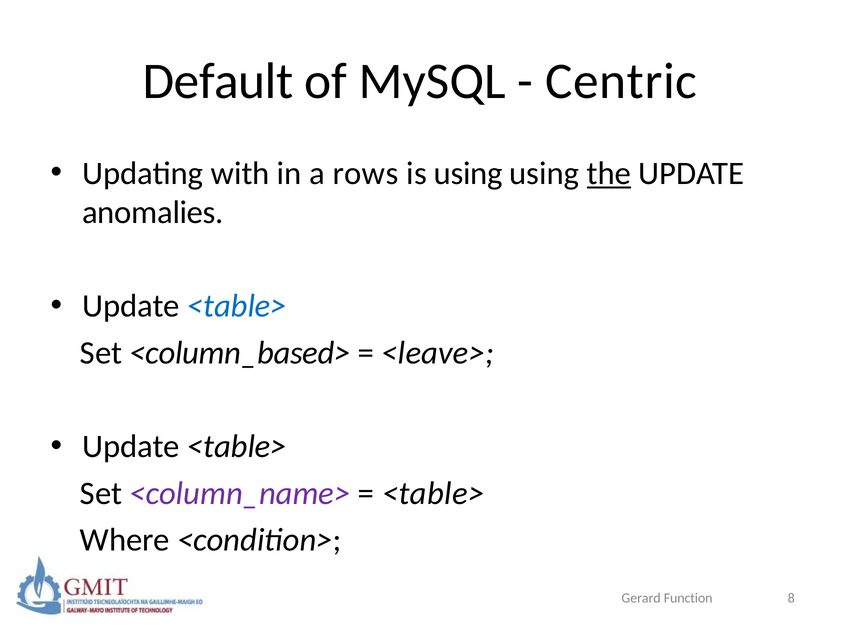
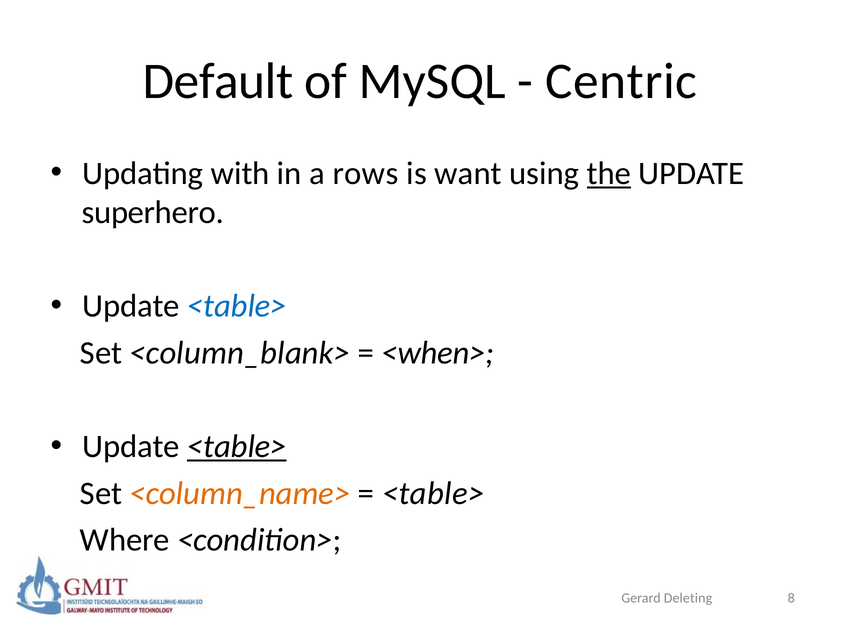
is using: using -> want (468, 174)
anomalies: anomalies -> superhero (153, 213)
<column_based>: <column_based> -> <column_blank> (240, 353)
<leave>: <leave> -> <when> (438, 353)
<table> underline: none -> present (237, 447)
<column_name> colour: purple -> orange (240, 494)
Function: Function -> Deleting (688, 599)
